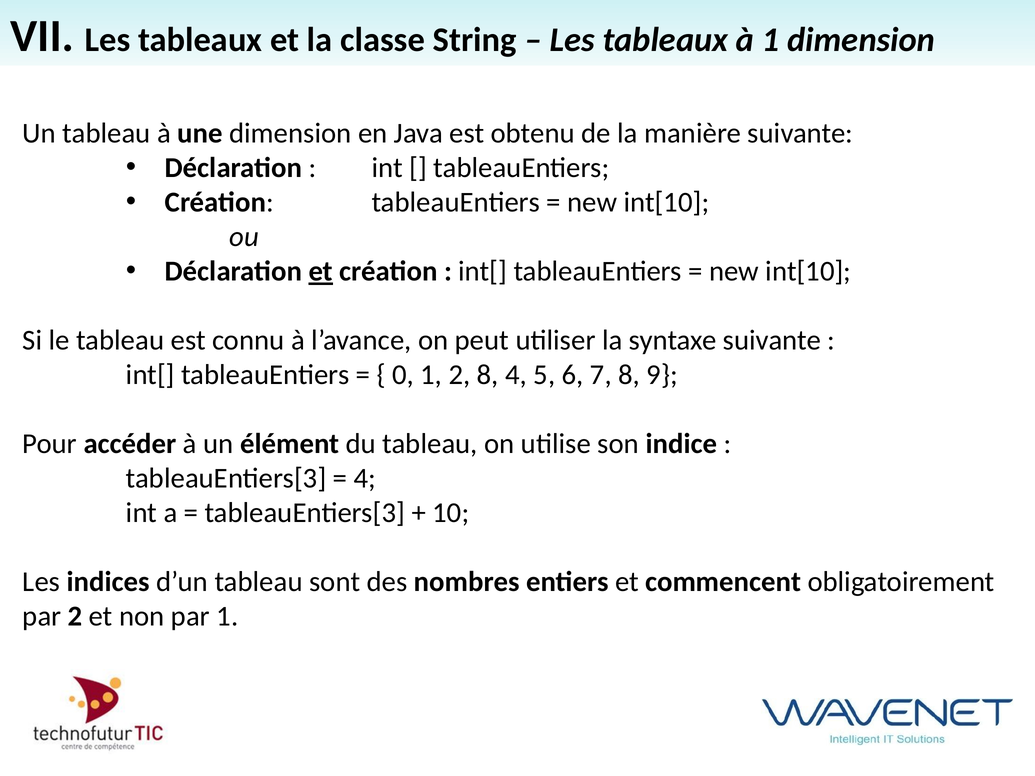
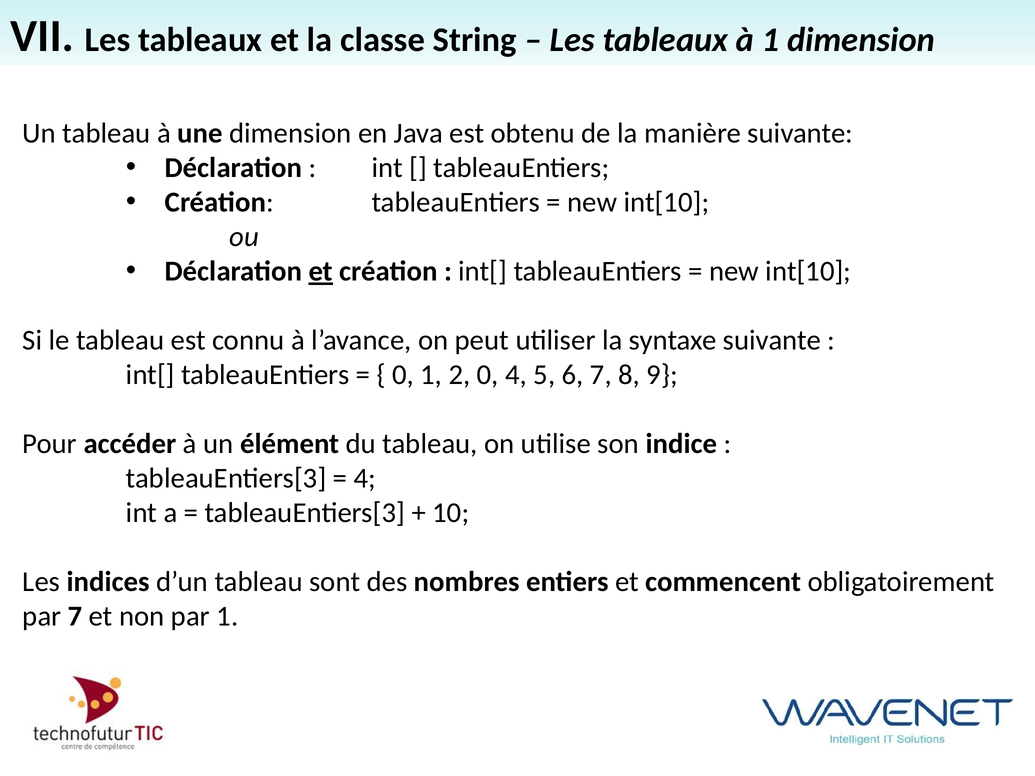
2 8: 8 -> 0 (488, 375)
par 2: 2 -> 7 (75, 617)
